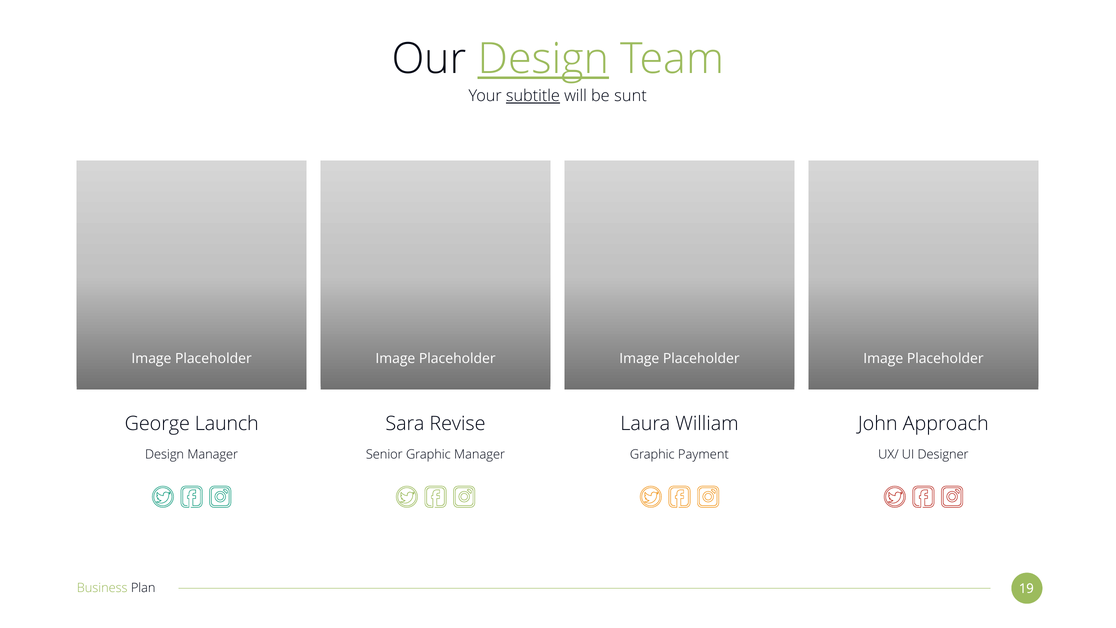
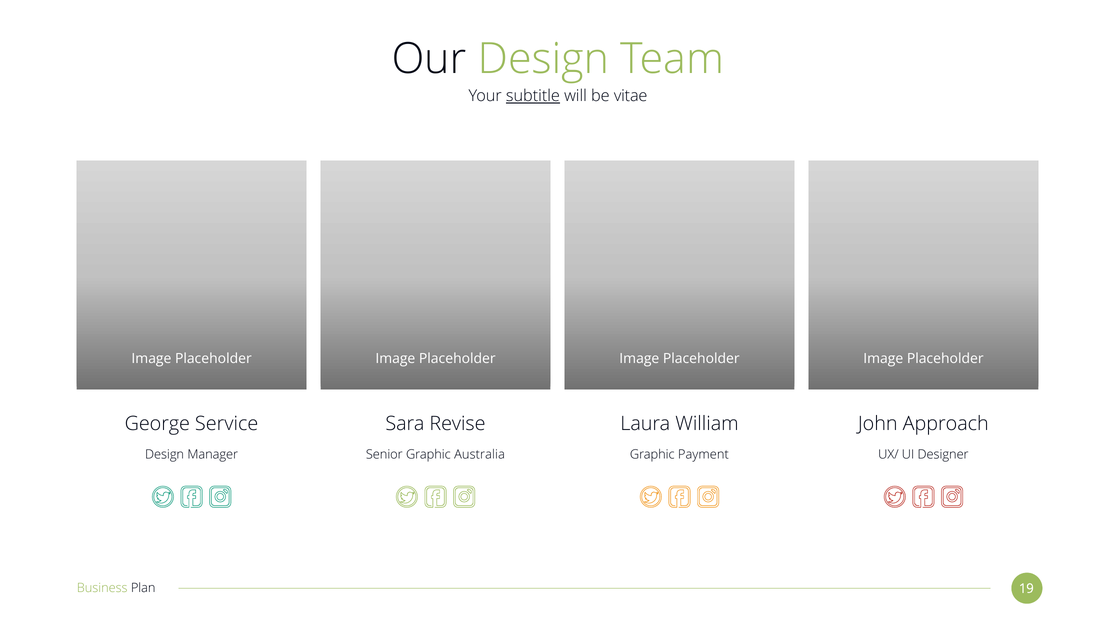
Design underline: present -> none (543, 59)
sunt: sunt -> vitae (631, 96)
Launch: Launch -> Service (227, 423)
Graphic Manager: Manager -> Australia (480, 454)
